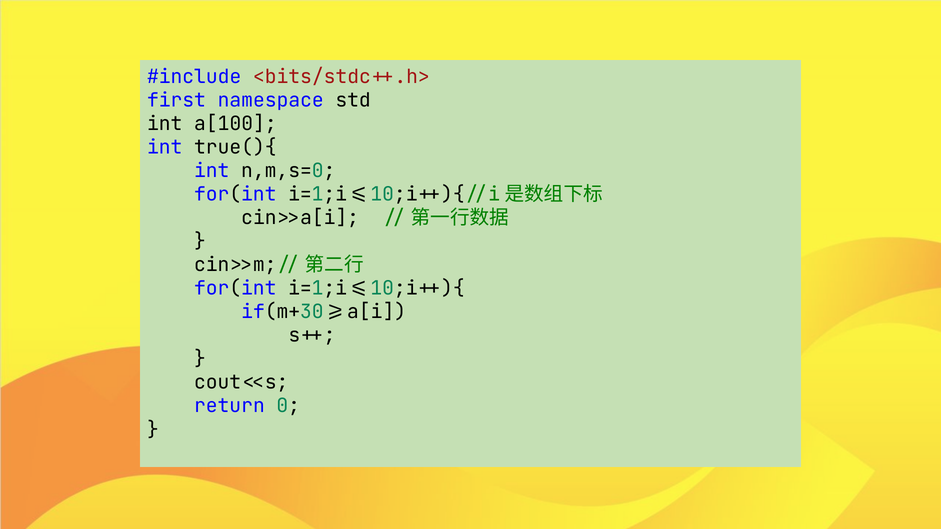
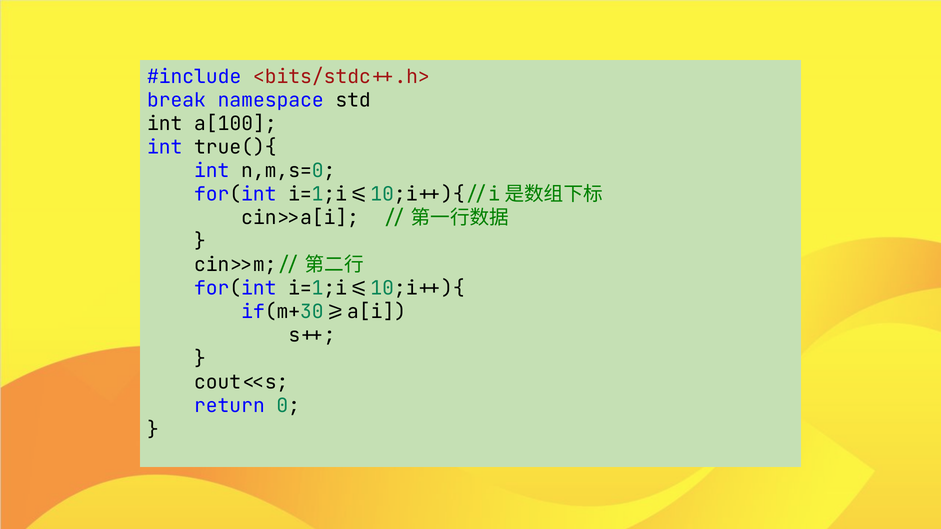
first: first -> break (176, 100)
